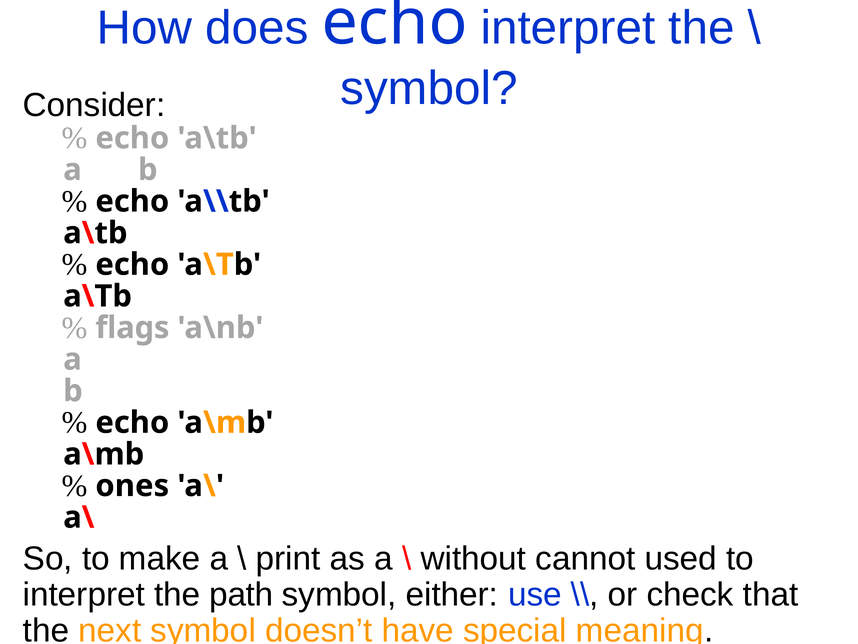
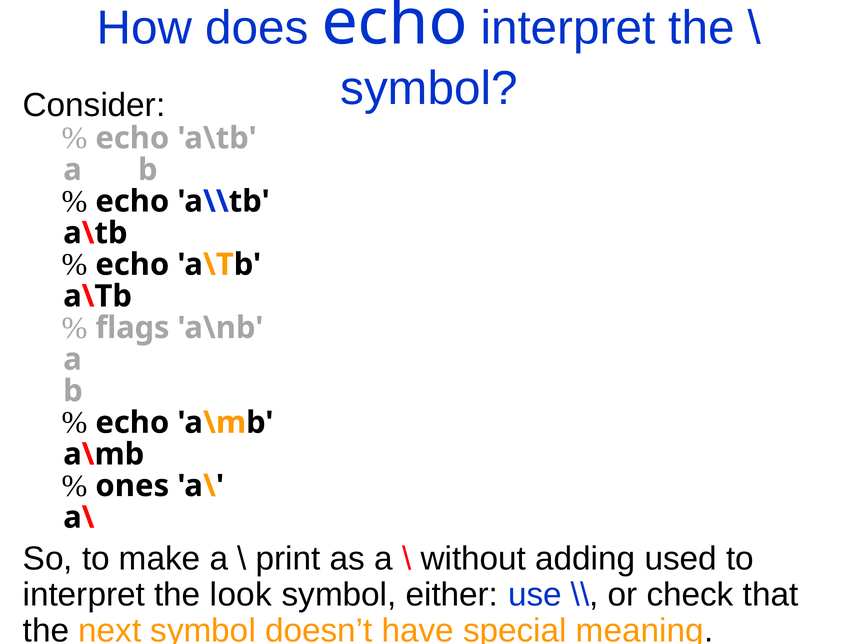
cannot: cannot -> adding (585, 558)
path: path -> look (241, 594)
